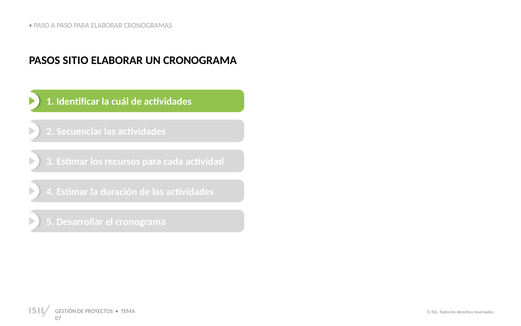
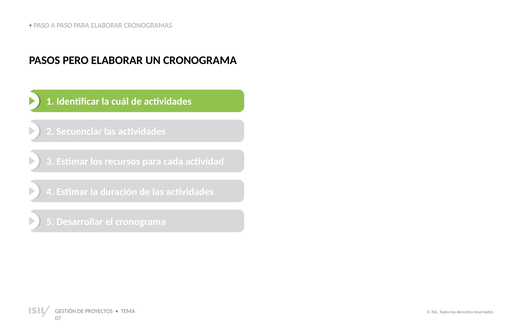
SITIO: SITIO -> PERO (76, 60)
